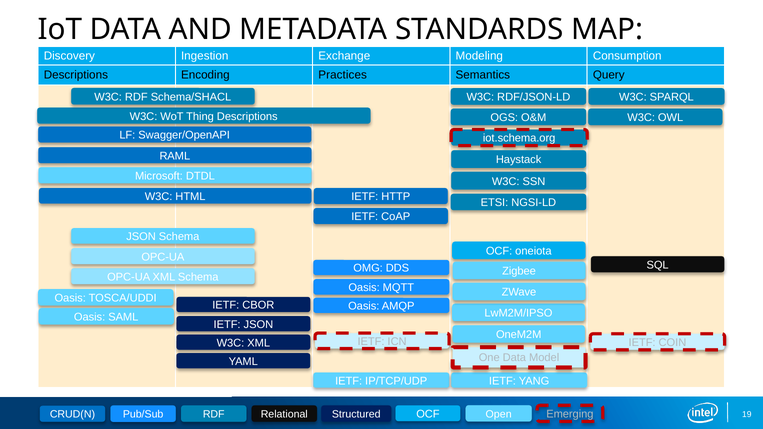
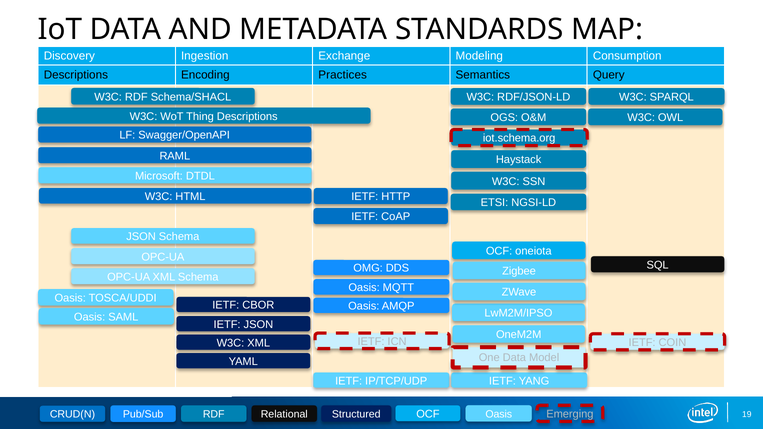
RDF Open: Open -> Oasis (499, 414)
